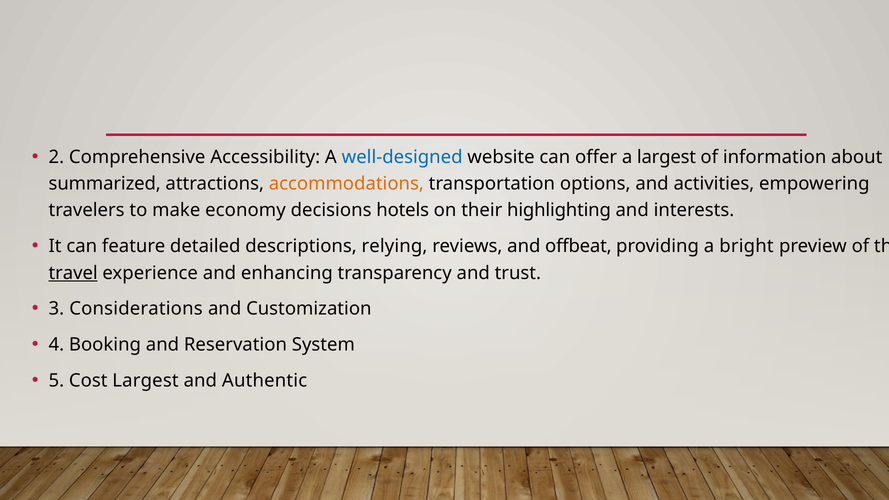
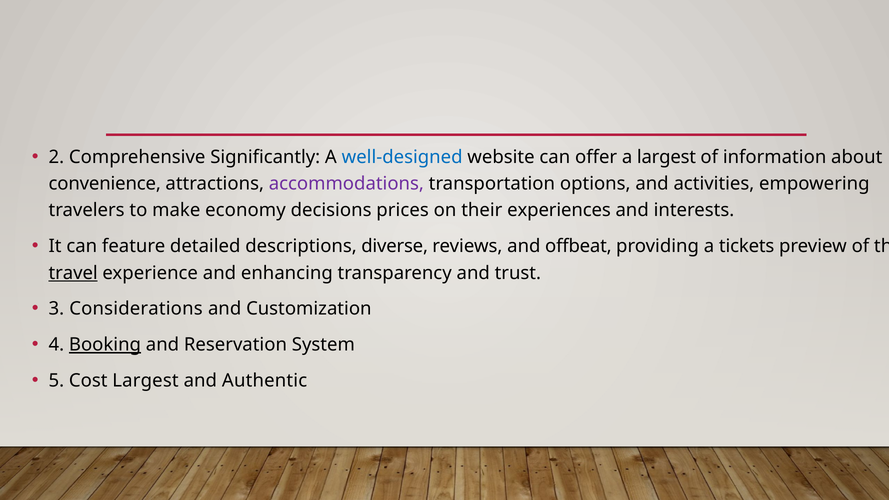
Accessibility: Accessibility -> Significantly (265, 157)
summarized: summarized -> convenience (105, 184)
accommodations colour: orange -> purple (346, 184)
hotels: hotels -> prices (403, 210)
highlighting: highlighting -> experiences (559, 210)
relying: relying -> diverse (395, 246)
bright: bright -> tickets (747, 246)
Booking underline: none -> present (105, 345)
